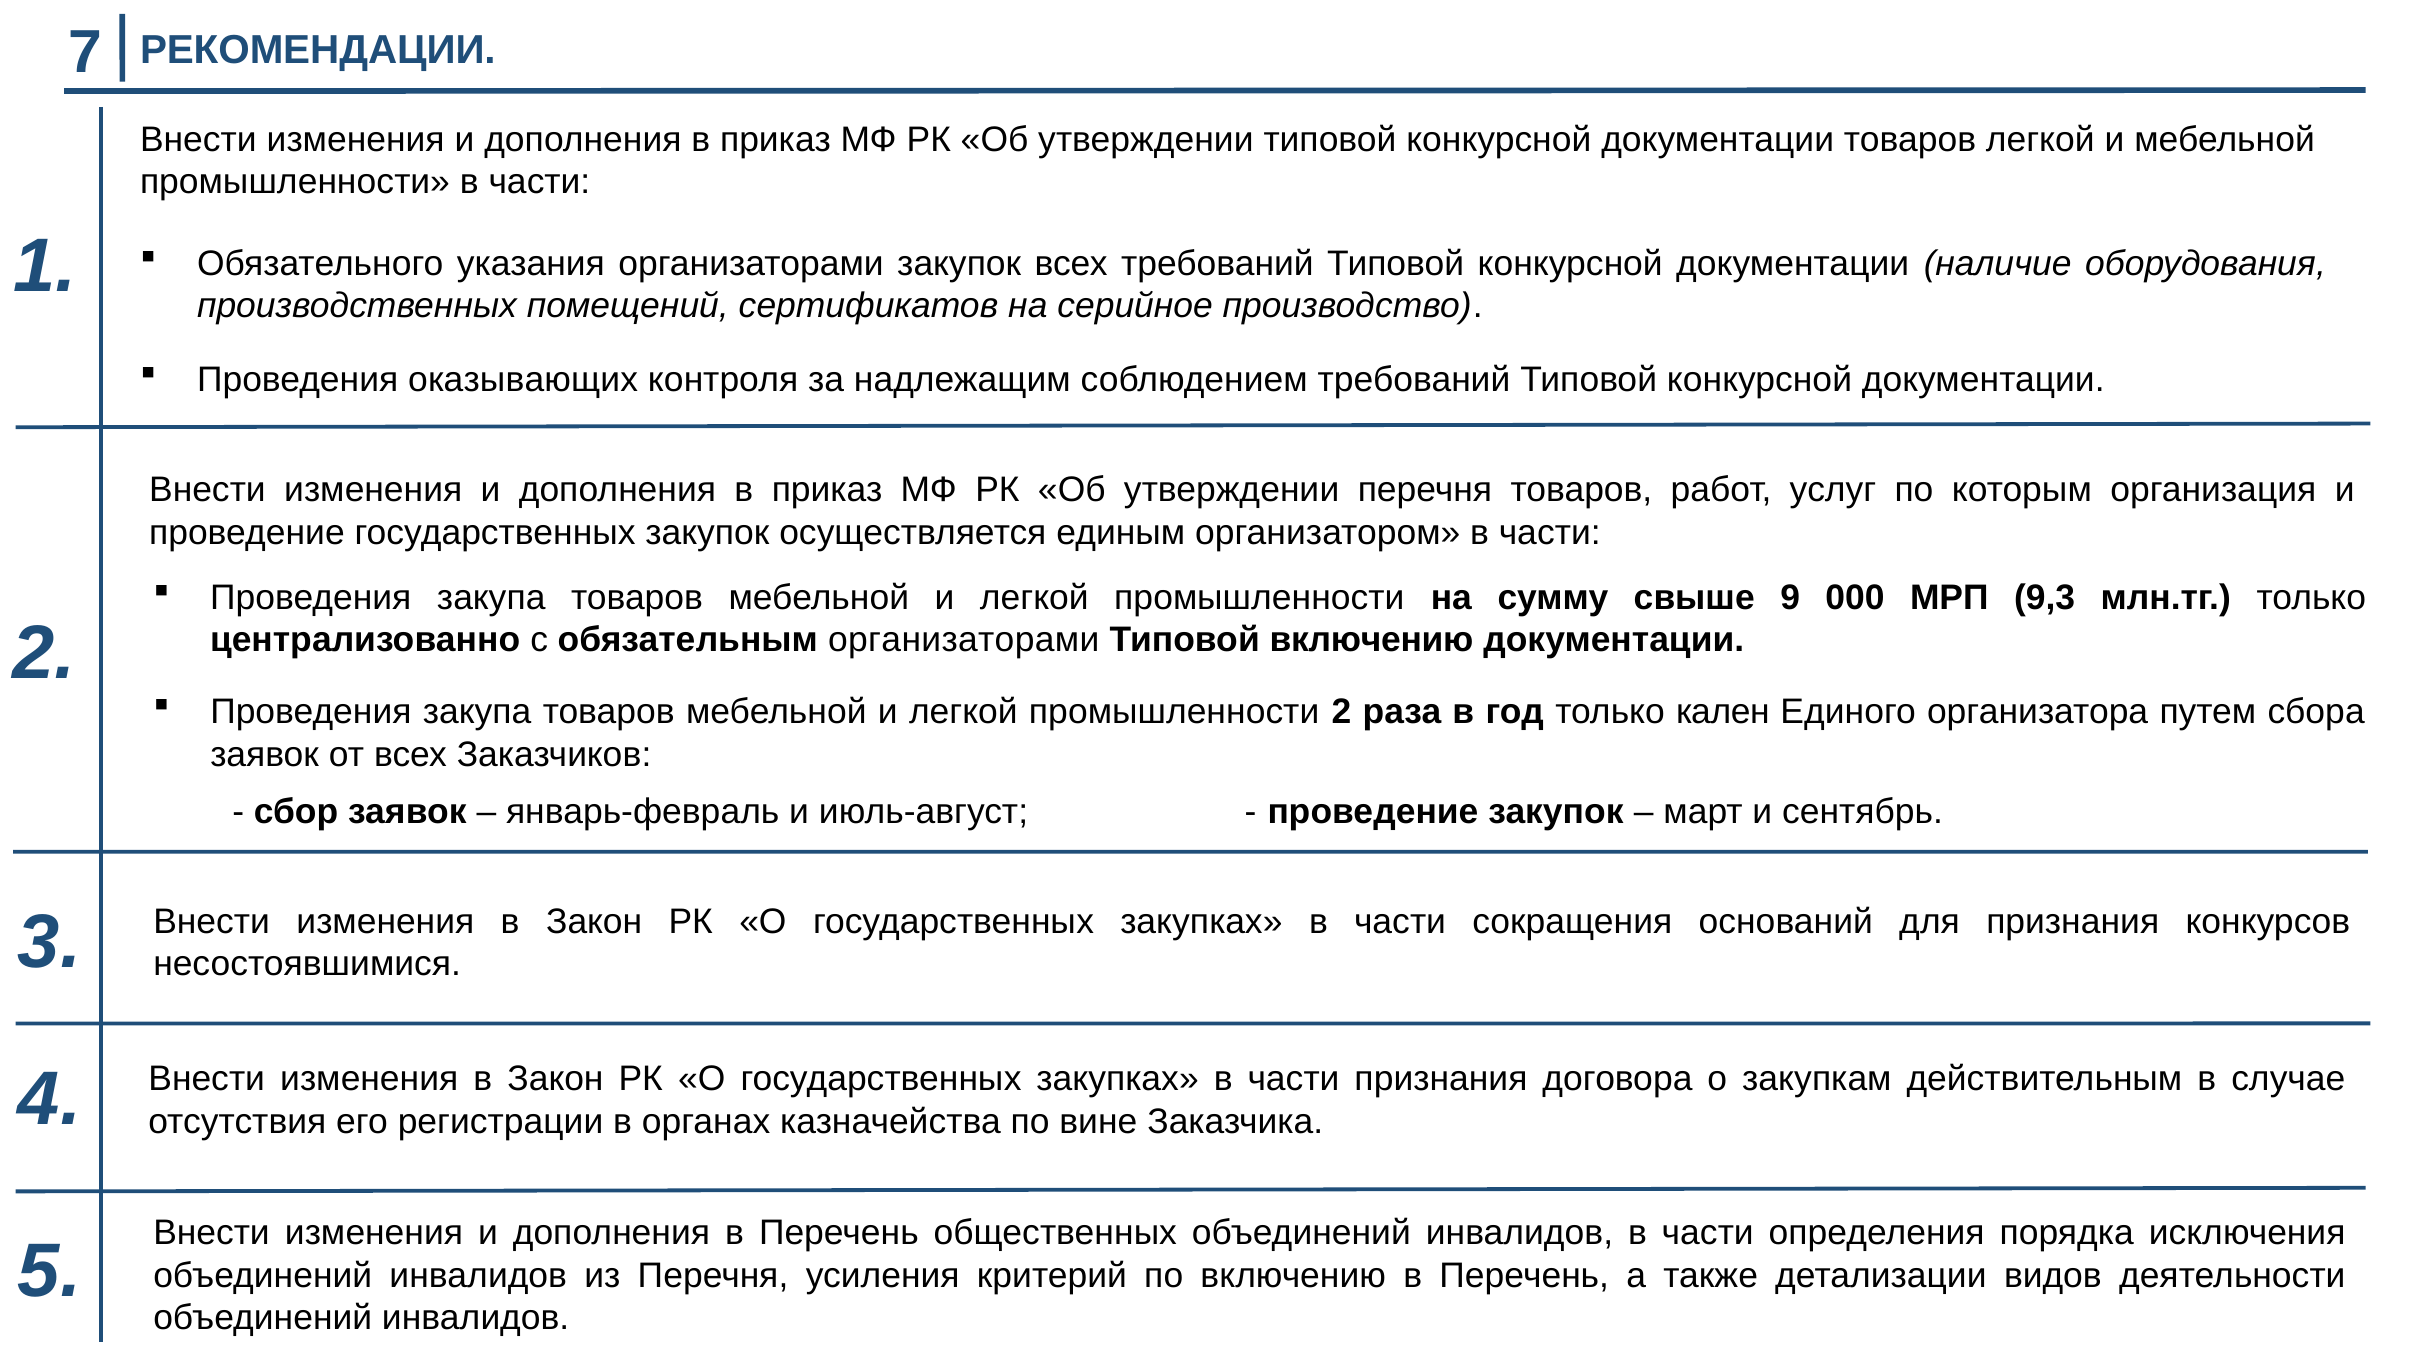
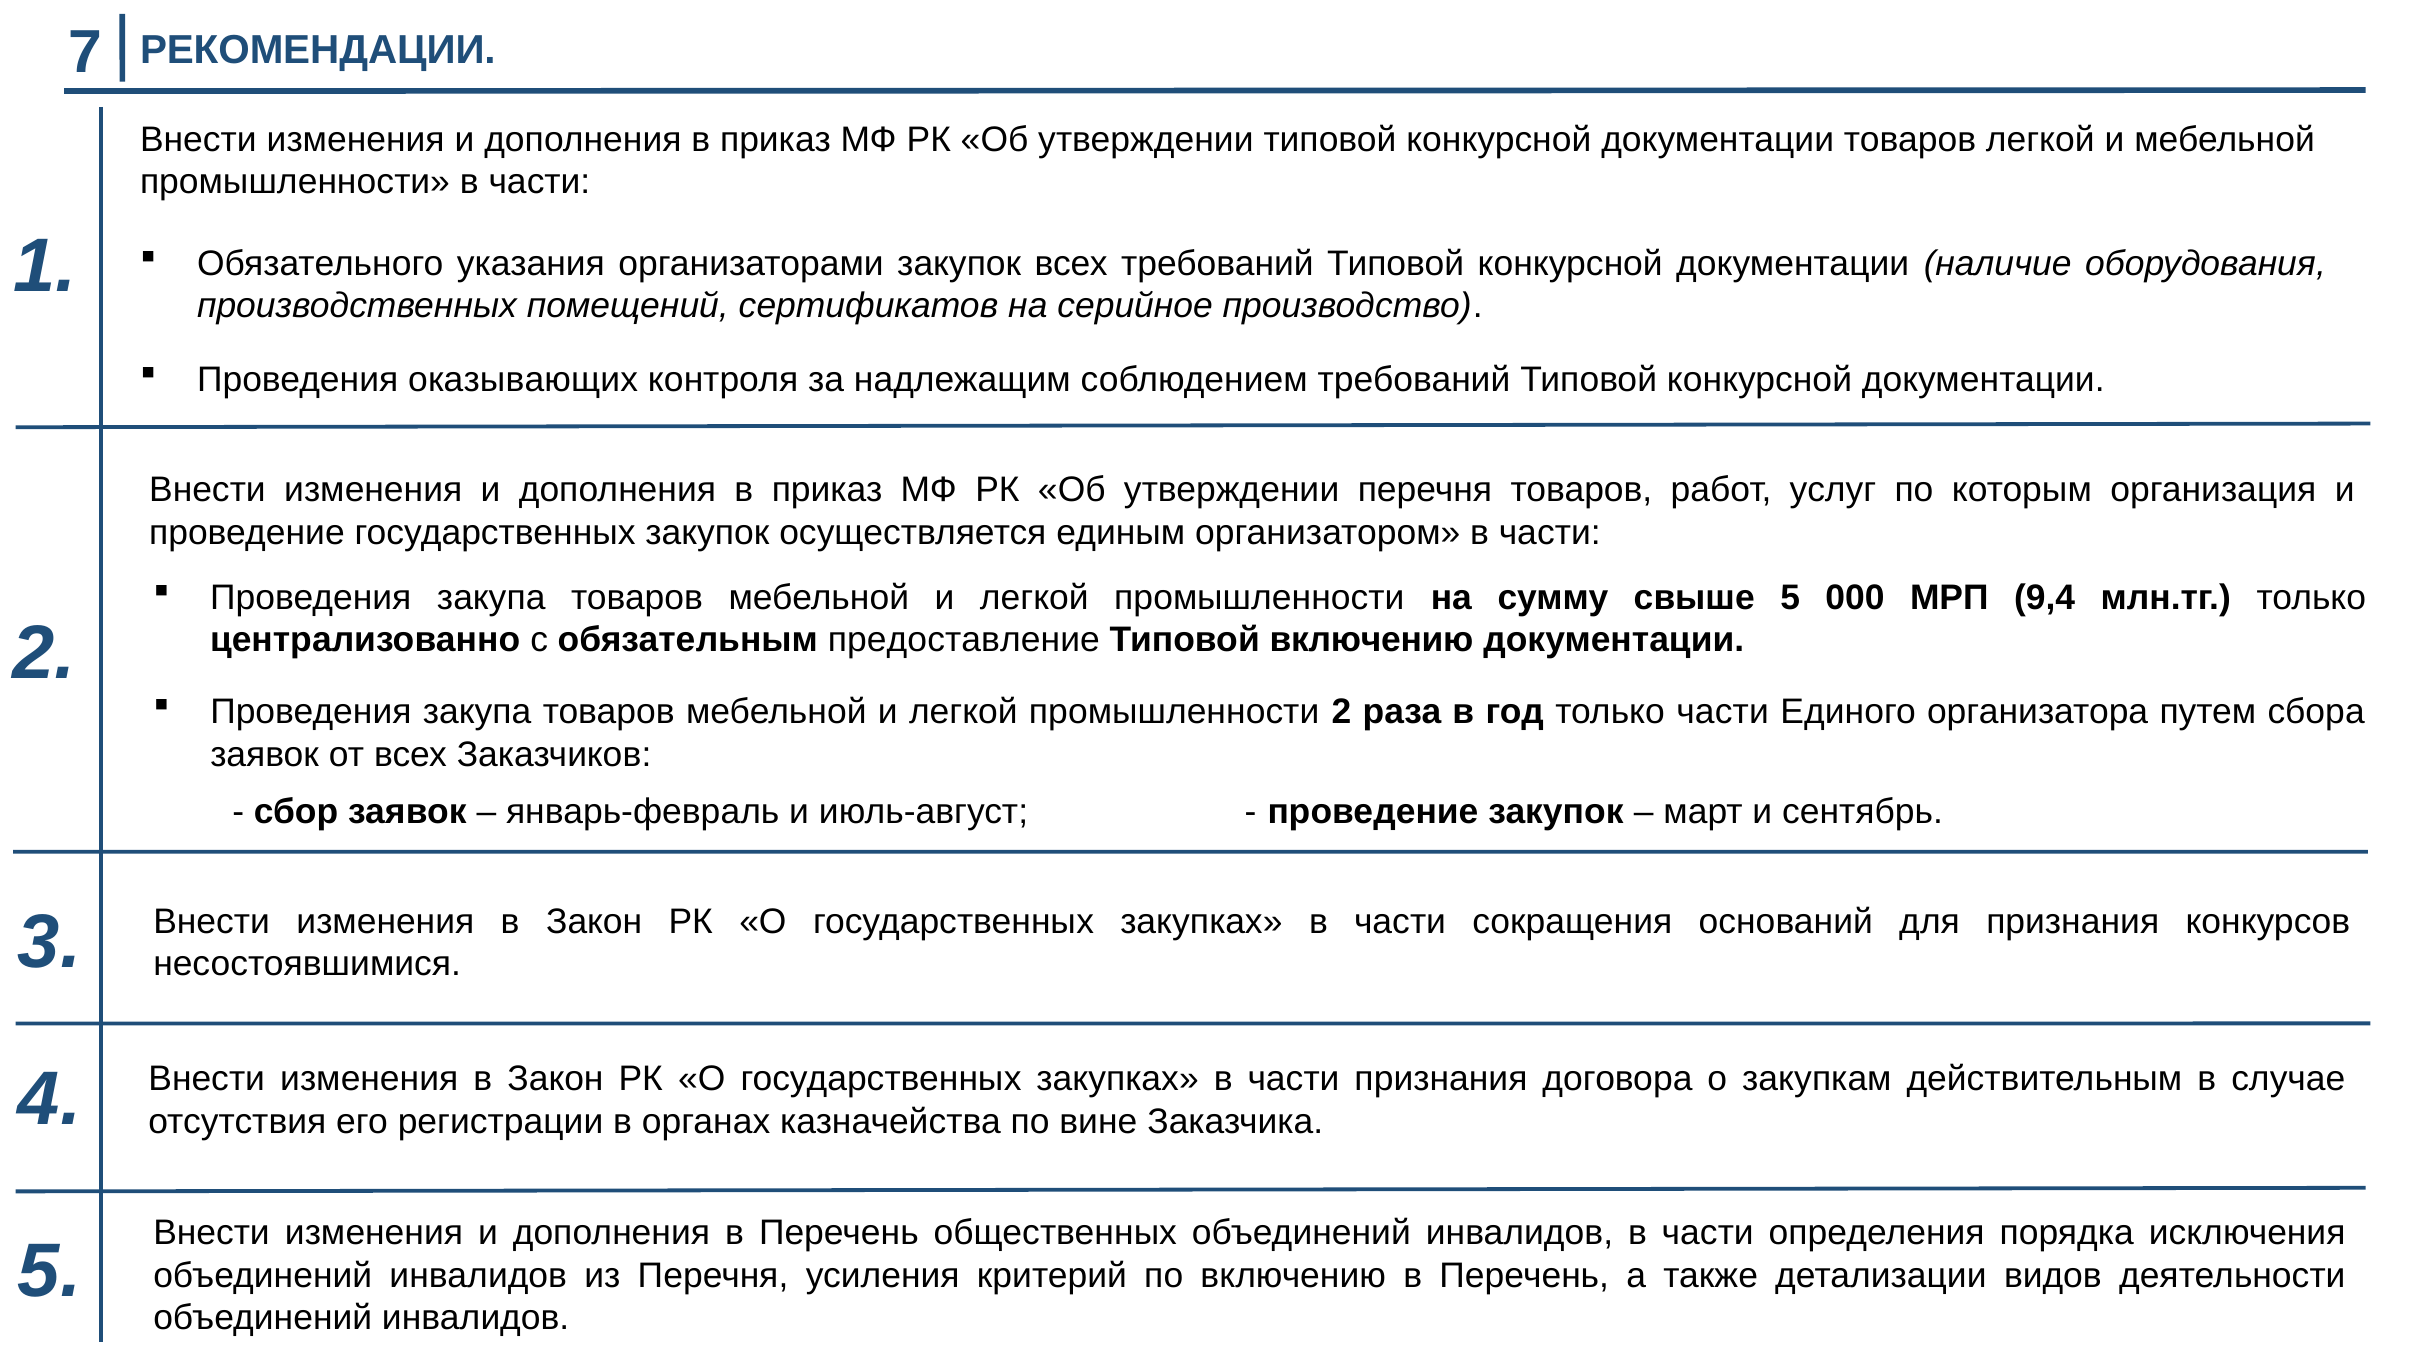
свыше 9: 9 -> 5 (1790, 598)
9,3: 9,3 -> 9,4 (2045, 598)
обязательным организаторами: организаторами -> предоставление (964, 640)
только кален: кален -> части (1723, 712)
